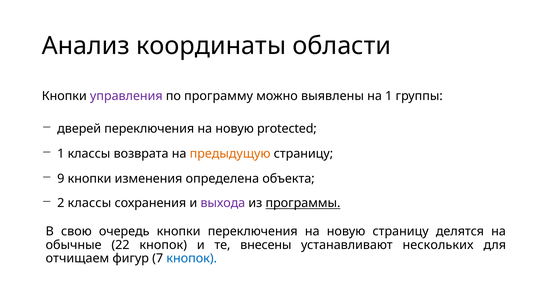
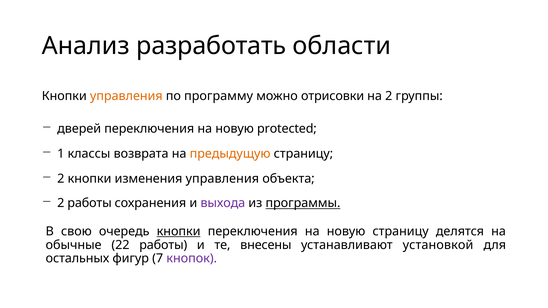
координаты: координаты -> разработать (211, 46)
управления colour: purple -> orange (126, 96)
выявлены: выявлены -> отрисовки (333, 96)
на 1: 1 -> 2 (389, 96)
9: 9 -> 2 (61, 179)
изменения определена: определена -> управления (222, 179)
2 классы: классы -> работы (90, 203)
кнопки underline: none -> present (179, 232)
22 кнопок: кнопок -> работы (163, 245)
нескольких: нескольких -> установкой (438, 245)
отчищаем: отчищаем -> остальных (77, 259)
кнопок colour: blue -> purple (192, 259)
